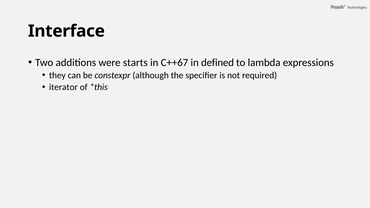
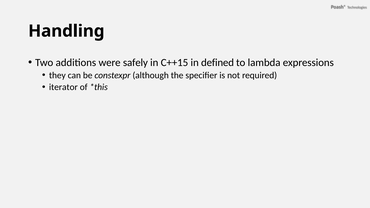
Interface: Interface -> Handling (66, 31)
starts: starts -> safely (135, 63)
C++67: C++67 -> C++15 (174, 63)
